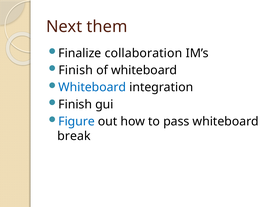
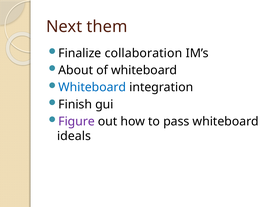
Finish: Finish -> About (76, 70)
Figure colour: blue -> purple (77, 121)
break: break -> ideals (74, 136)
